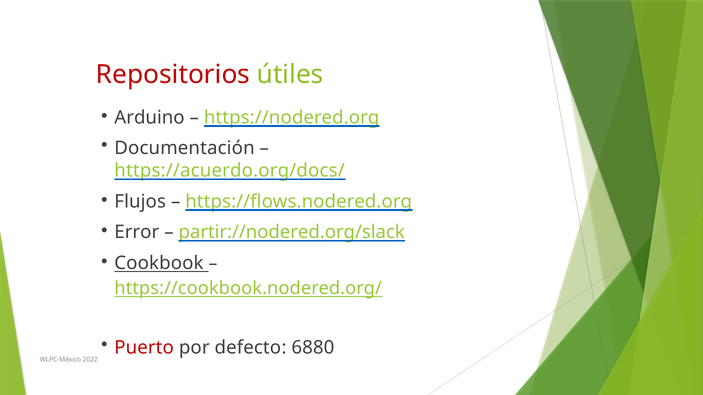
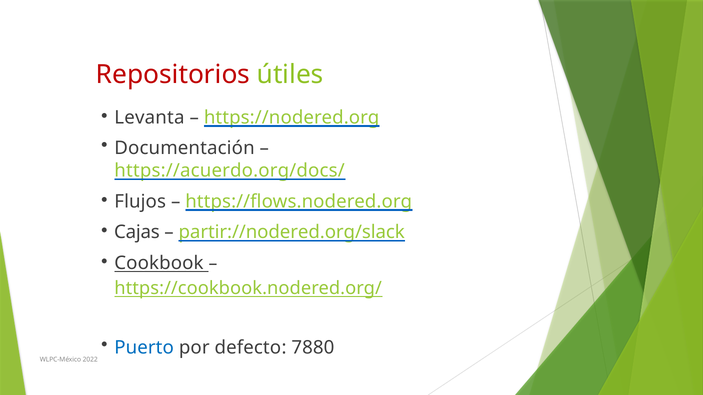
Arduino: Arduino -> Levanta (149, 118)
Error: Error -> Cajas (137, 232)
Puerto colour: red -> blue (144, 348)
6880: 6880 -> 7880 (313, 348)
